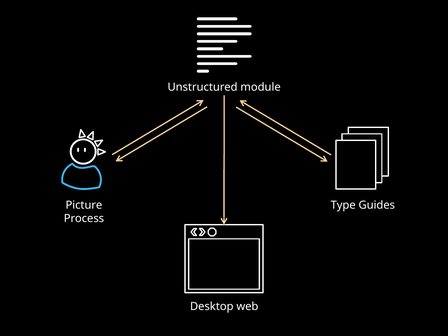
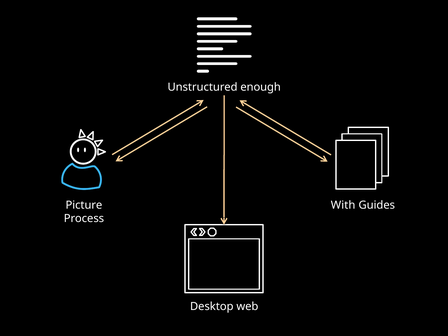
module: module -> enough (261, 87)
Type: Type -> With (343, 205)
